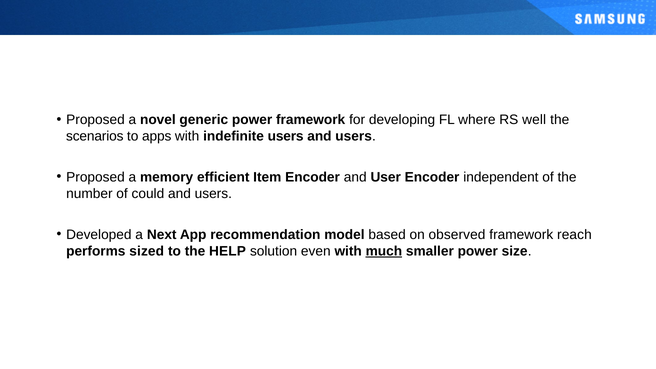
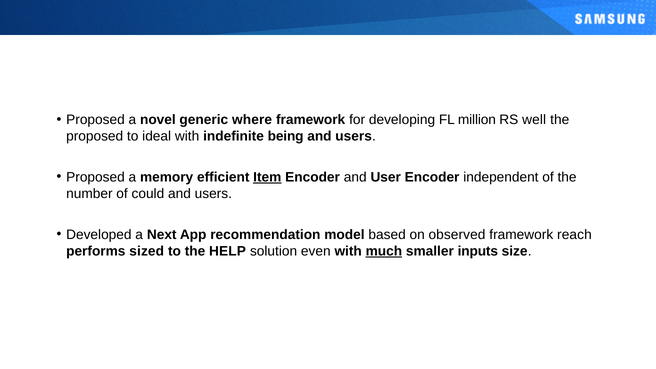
generic power: power -> where (252, 120)
where: where -> million (477, 120)
scenarios: scenarios -> proposed (95, 136)
apps: apps -> ideal (157, 136)
indefinite users: users -> being (286, 136)
Item underline: none -> present (267, 177)
smaller power: power -> inputs (478, 251)
